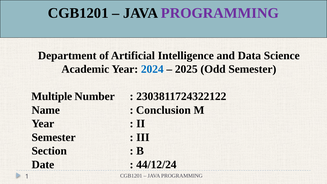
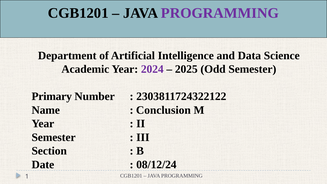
2024 colour: blue -> purple (152, 69)
Multiple: Multiple -> Primary (52, 96)
44/12/24: 44/12/24 -> 08/12/24 (156, 164)
